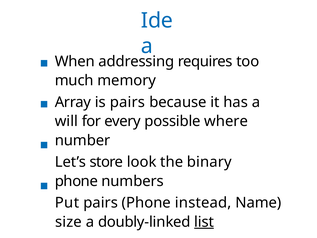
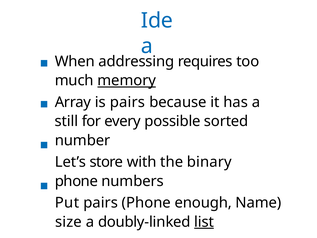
memory underline: none -> present (127, 81)
will: will -> still (66, 121)
where: where -> sorted (226, 121)
look: look -> with (142, 162)
instead: instead -> enough (203, 203)
